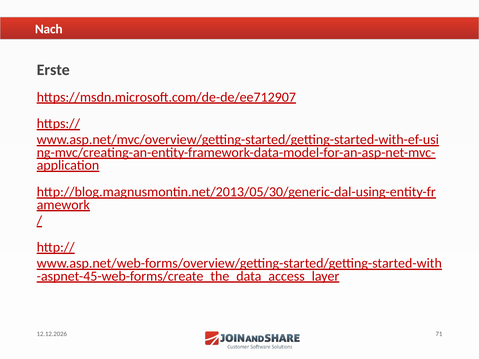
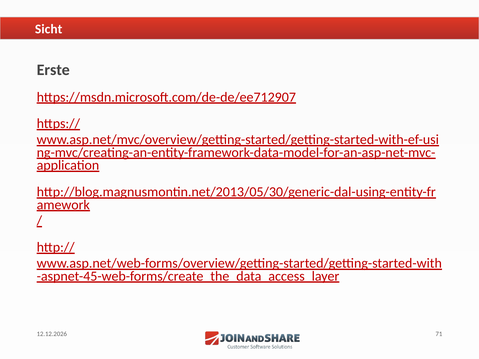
Nach: Nach -> Sicht (49, 29)
